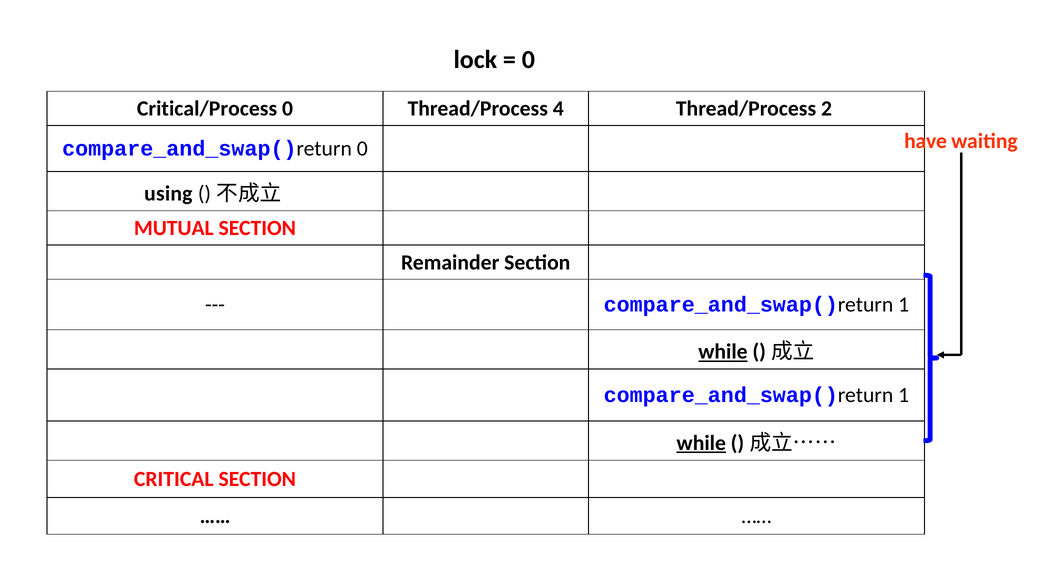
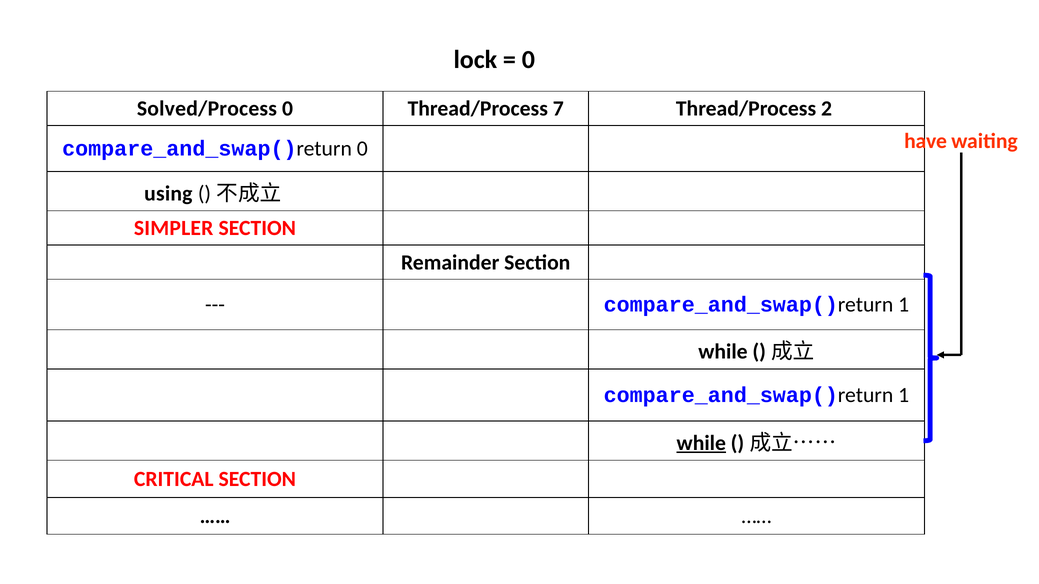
Critical/Process: Critical/Process -> Solved/Process (207, 109)
4: 4 -> 7 (558, 109)
MUTUAL: MUTUAL -> SIMPLER (174, 228)
while underline: present -> none (723, 352)
